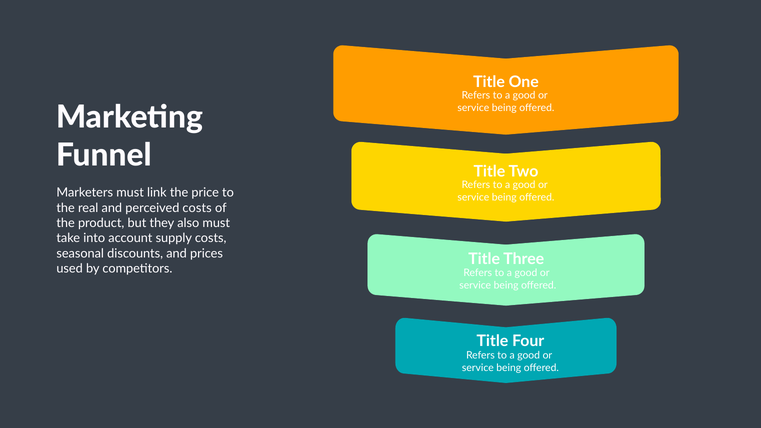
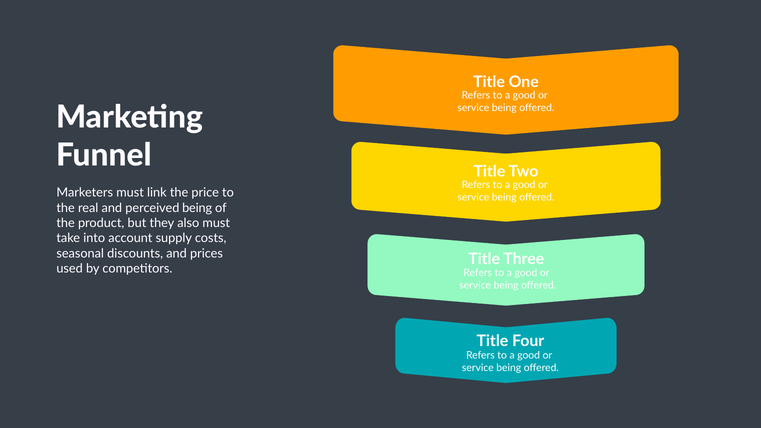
perceived costs: costs -> being (197, 208)
